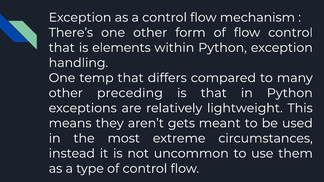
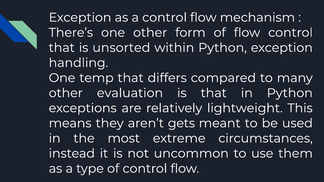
elements: elements -> unsorted (121, 48)
preceding: preceding -> evaluation (130, 93)
